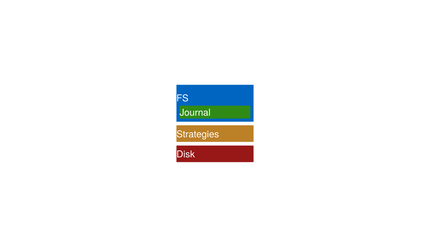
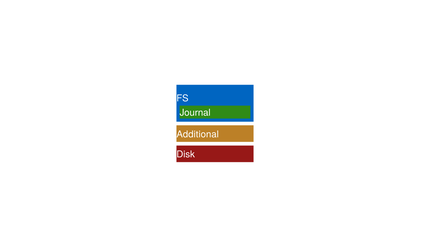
Strategies: Strategies -> Additional (198, 134)
